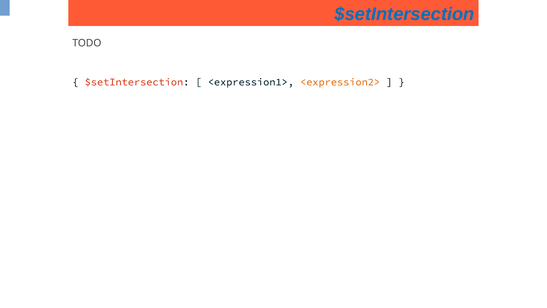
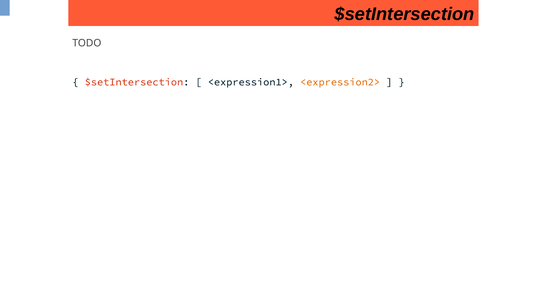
$setIntersection colour: blue -> black (404, 14)
